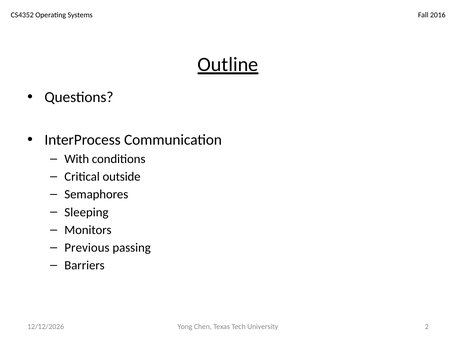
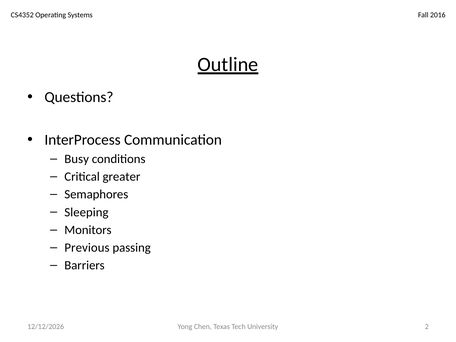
With: With -> Busy (77, 159)
outside: outside -> greater (121, 177)
